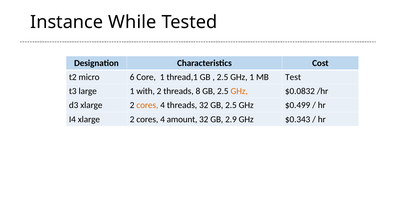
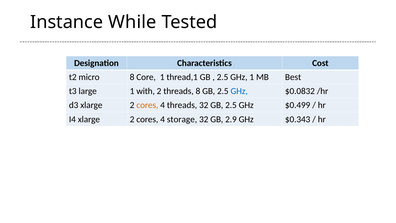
micro 6: 6 -> 8 (132, 77)
Test: Test -> Best (293, 77)
GHz colour: orange -> blue (239, 91)
amount: amount -> storage (182, 119)
